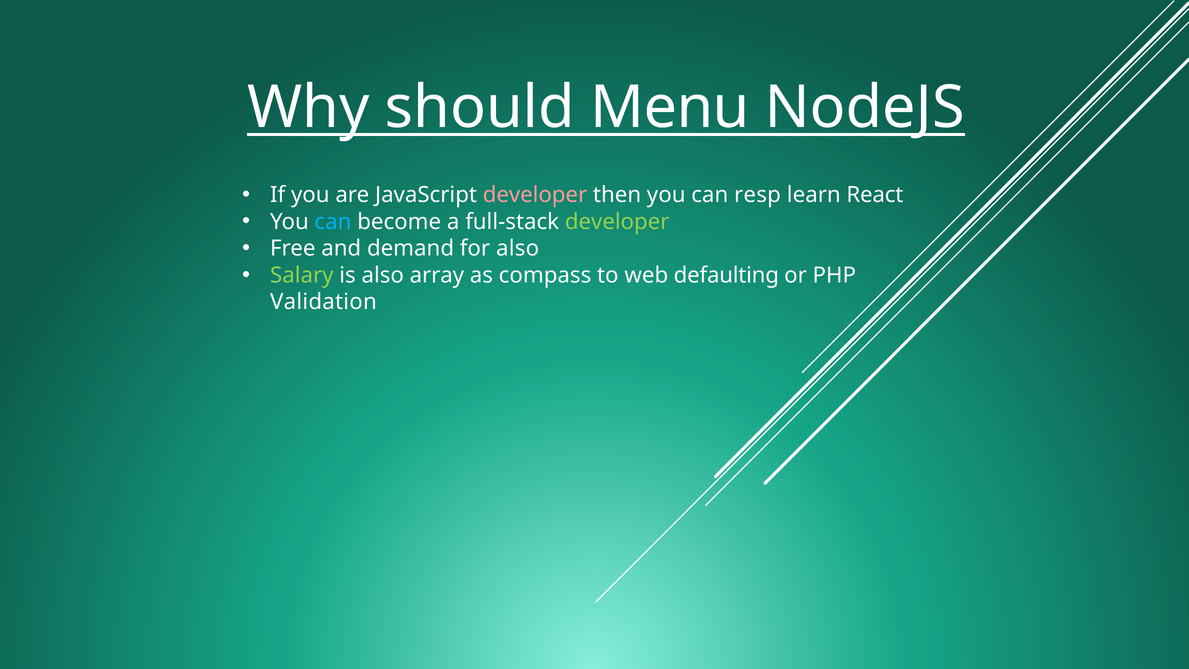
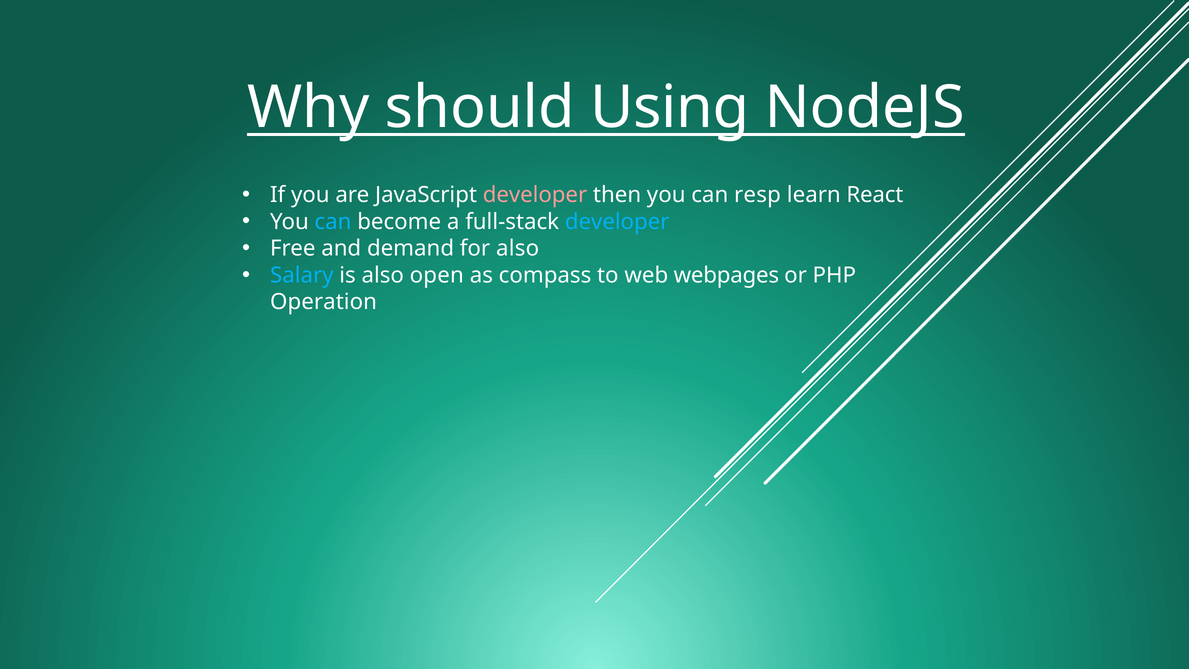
Menu: Menu -> Using (670, 107)
developer colour: light green -> light blue (617, 222)
Salary colour: light green -> light blue (302, 275)
array: array -> open (437, 275)
defaulting: defaulting -> webpages (726, 275)
Validation: Validation -> Operation (324, 302)
